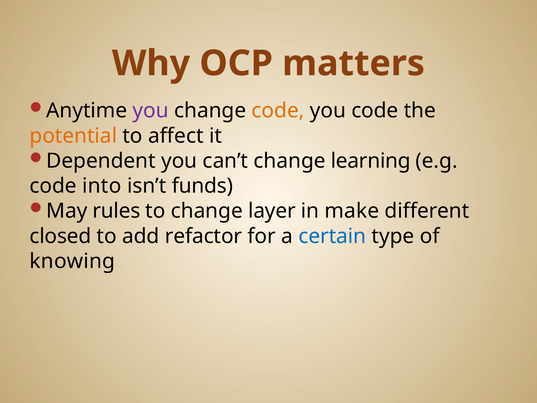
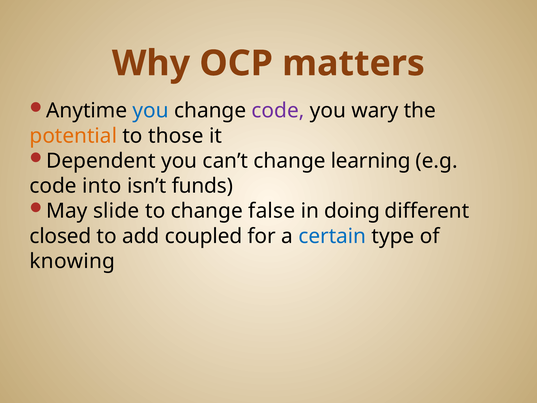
you colour: purple -> blue (151, 111)
code colour: orange -> purple (278, 111)
you code: code -> wary (375, 111)
affect: affect -> those (176, 136)
rules: rules -> slide (116, 211)
layer: layer -> false (272, 211)
make: make -> doing (352, 211)
refactor: refactor -> coupled (204, 236)
